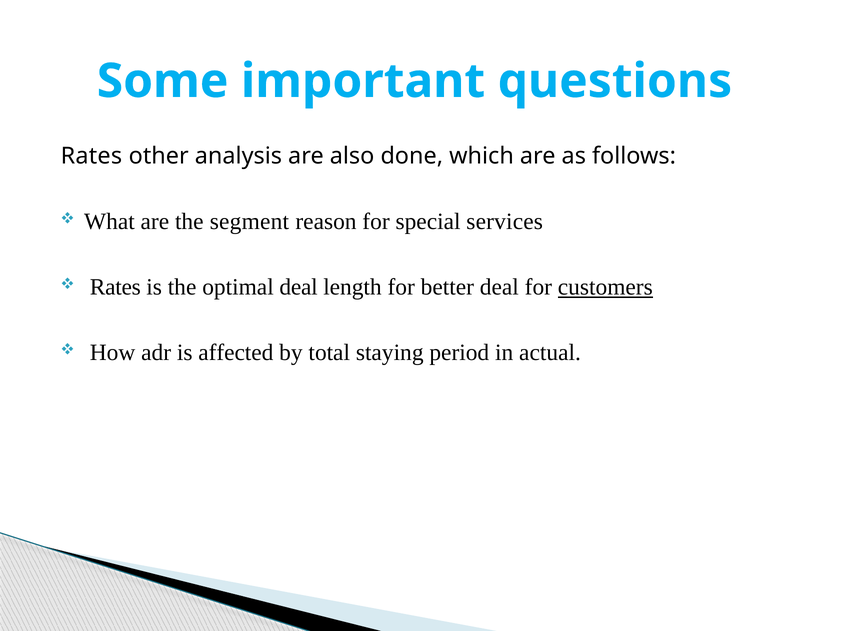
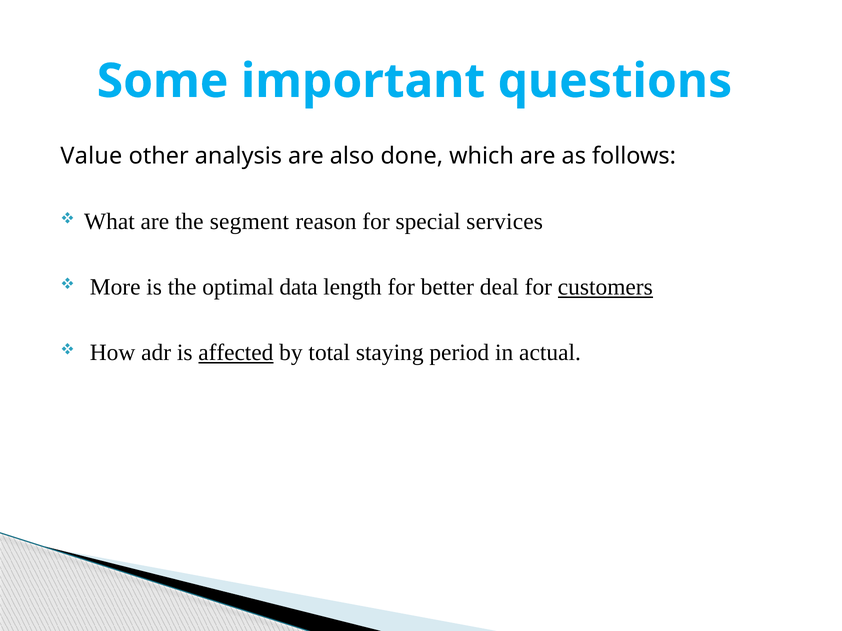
Rates: Rates -> Value (91, 156)
Rates: Rates -> More (115, 287)
optimal deal: deal -> data (299, 287)
affected underline: none -> present (236, 353)
